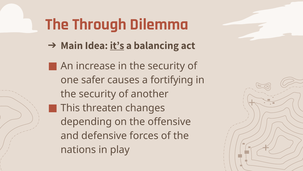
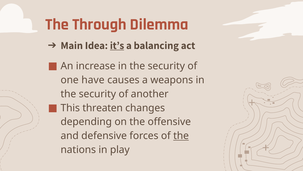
safer: safer -> have (93, 80)
fortifying: fortifying -> weapons (172, 80)
the underline: none -> present (181, 135)
